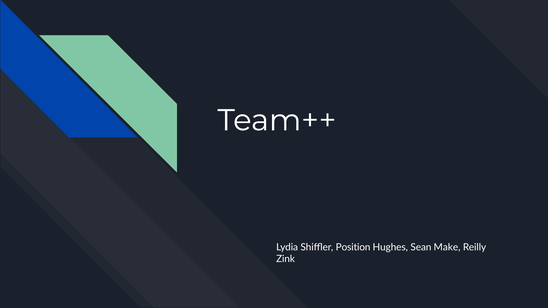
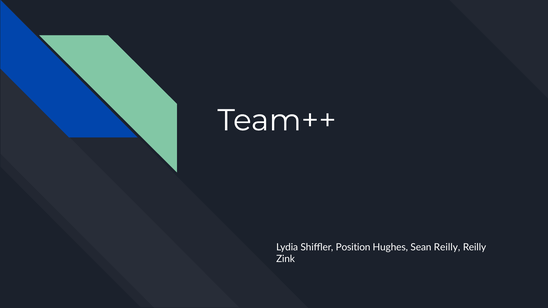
Sean Make: Make -> Reilly (447, 247)
